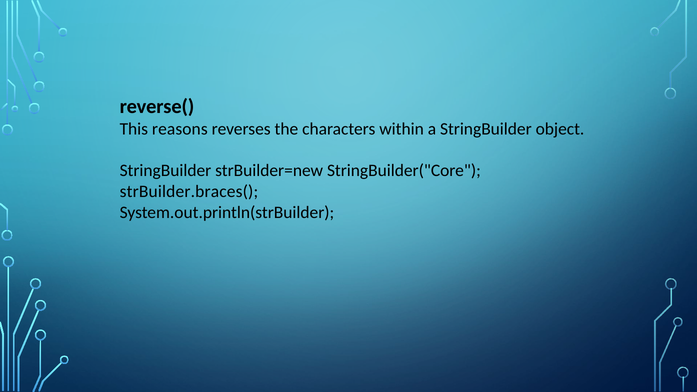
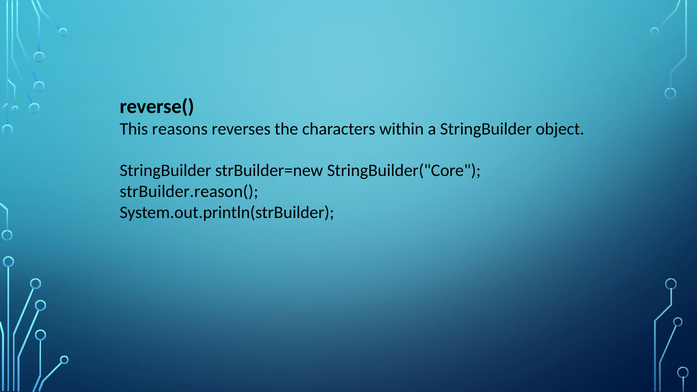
strBuilder.braces(: strBuilder.braces( -> strBuilder.reason( (189, 192)
